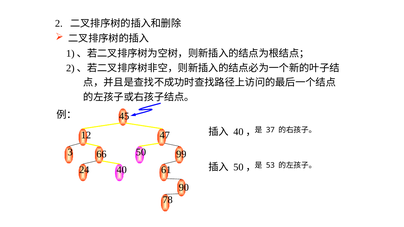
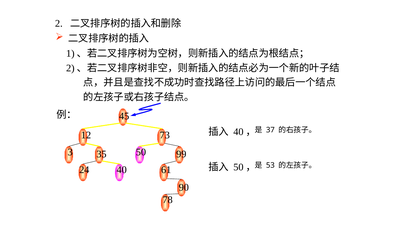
47: 47 -> 73 (165, 135)
66: 66 -> 35 (101, 154)
